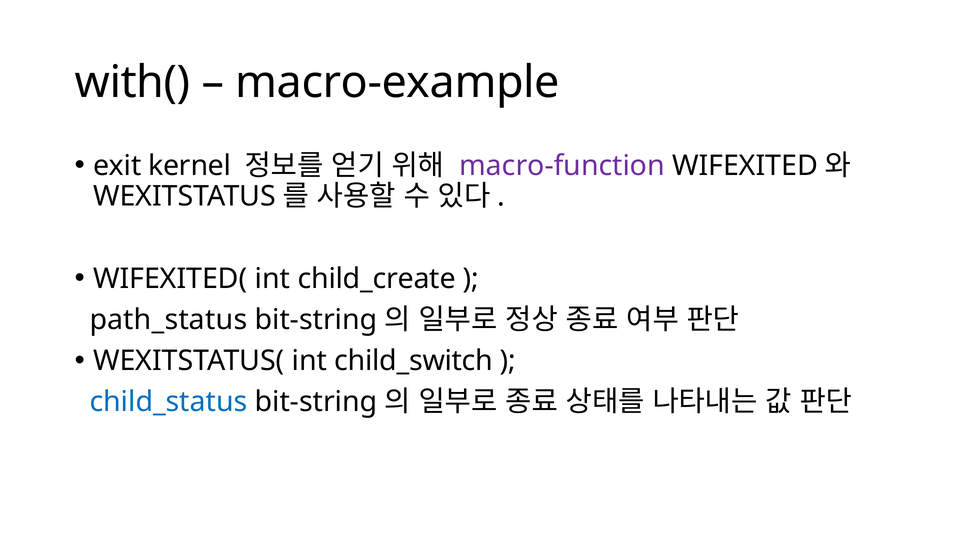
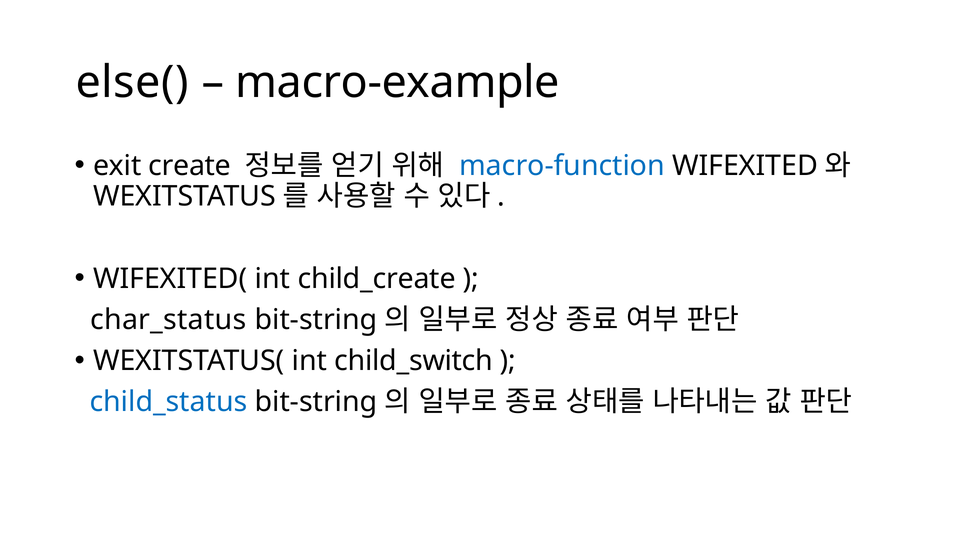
with(: with( -> else( (132, 82)
kernel: kernel -> create (190, 166)
macro-function colour: purple -> blue (562, 166)
path_status: path_status -> char_status (168, 320)
